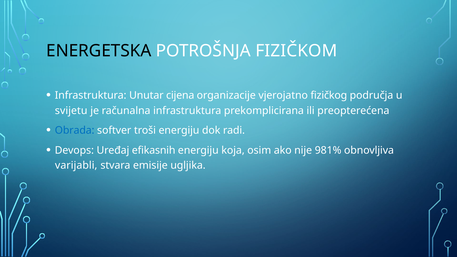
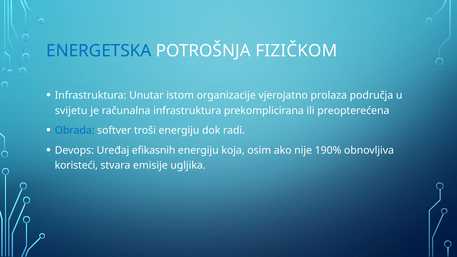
ENERGETSKA colour: black -> blue (99, 51)
cijena: cijena -> istom (180, 96)
fizičkog: fizičkog -> prolaza (329, 96)
981%: 981% -> 190% (328, 150)
varijabli: varijabli -> koristeći (76, 165)
